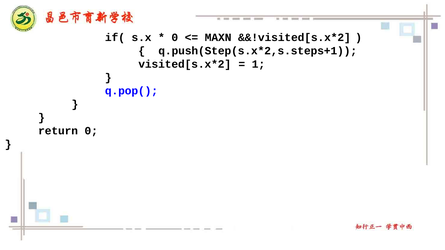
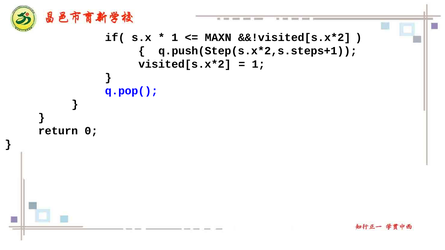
0: 0 -> 1 (175, 38)
